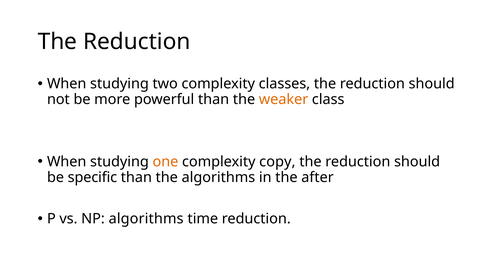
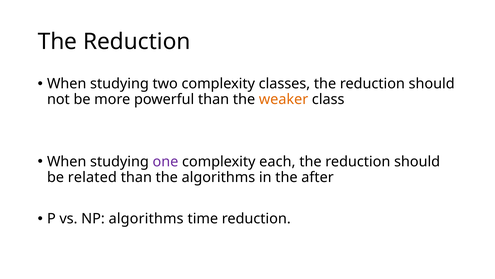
one colour: orange -> purple (165, 161)
copy: copy -> each (277, 161)
specific: specific -> related (92, 177)
